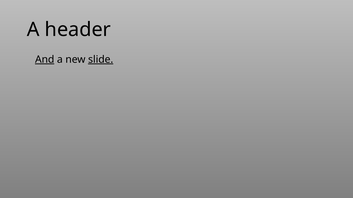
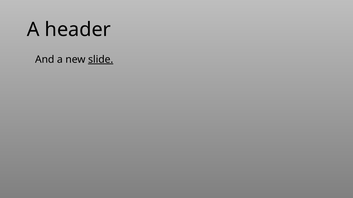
And underline: present -> none (45, 60)
